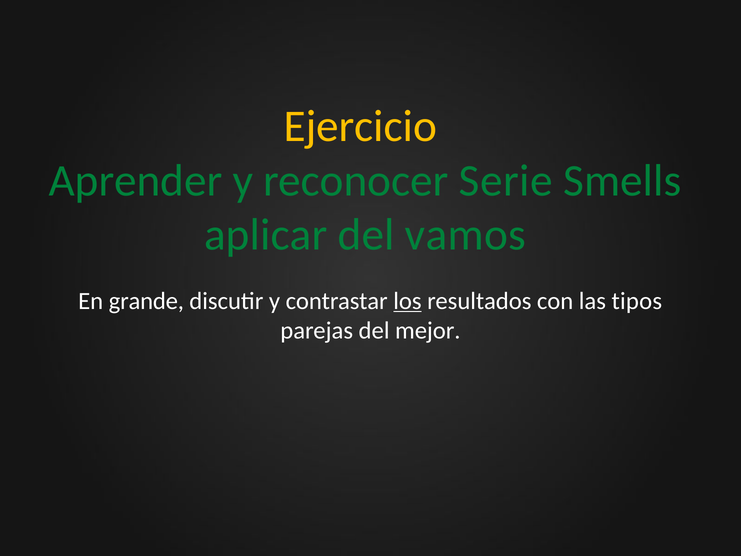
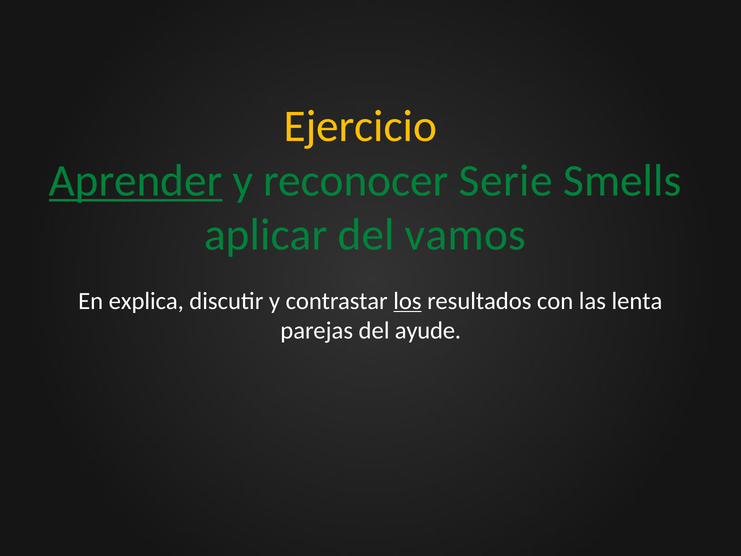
Aprender underline: none -> present (136, 181)
grande: grande -> explica (146, 301)
tipos: tipos -> lenta (637, 301)
mejor: mejor -> ayude (428, 330)
